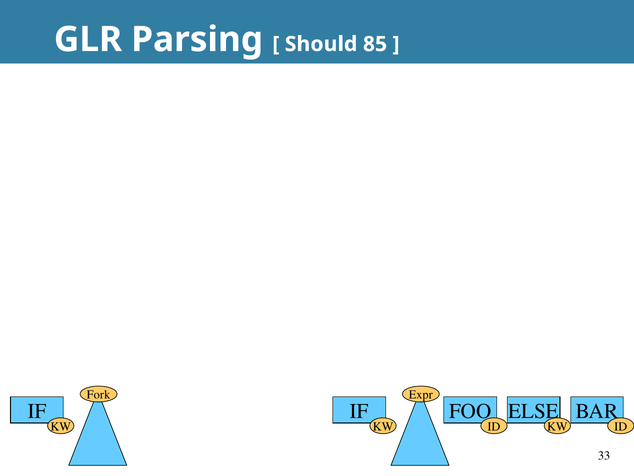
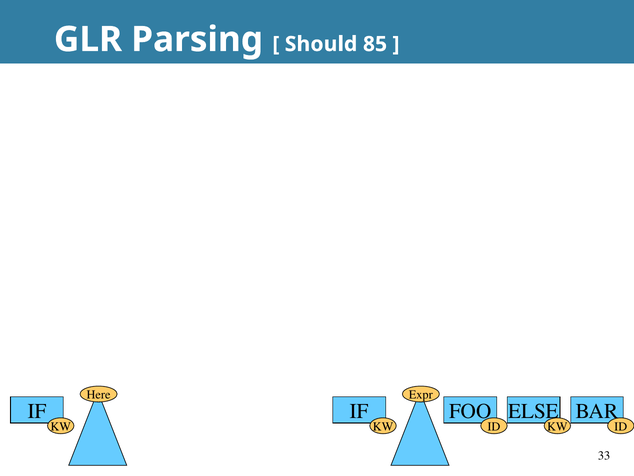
Fork: Fork -> Here (99, 394)
